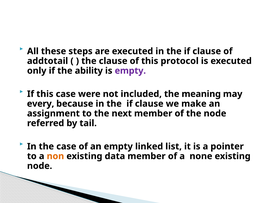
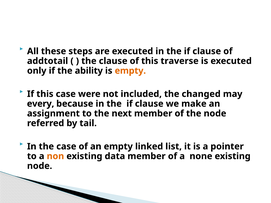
protocol: protocol -> traverse (180, 61)
empty colour: purple -> orange (130, 71)
meaning: meaning -> changed (201, 94)
